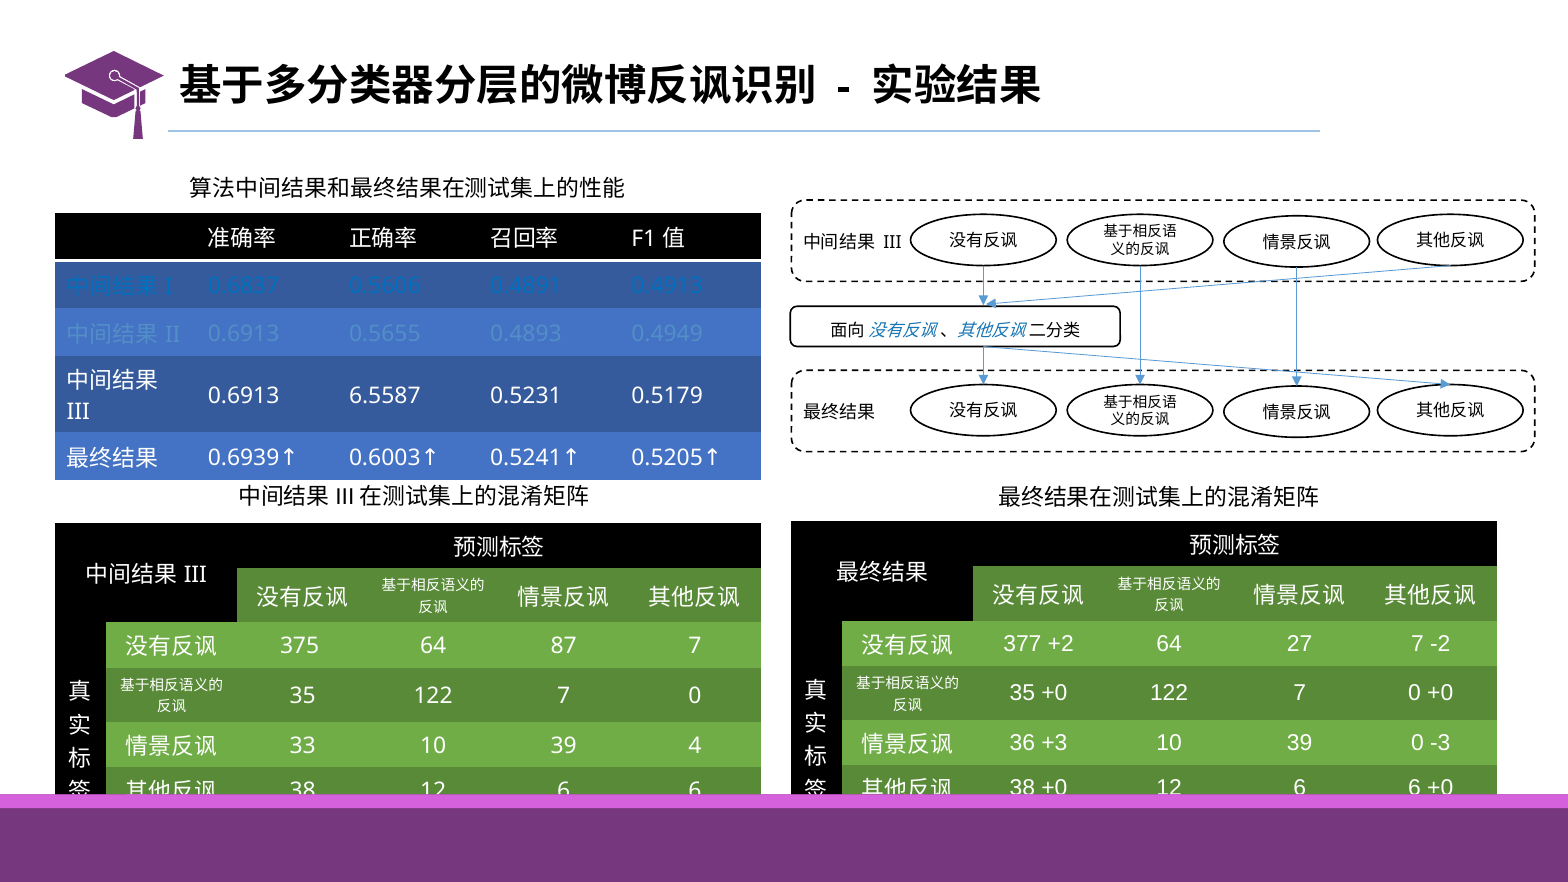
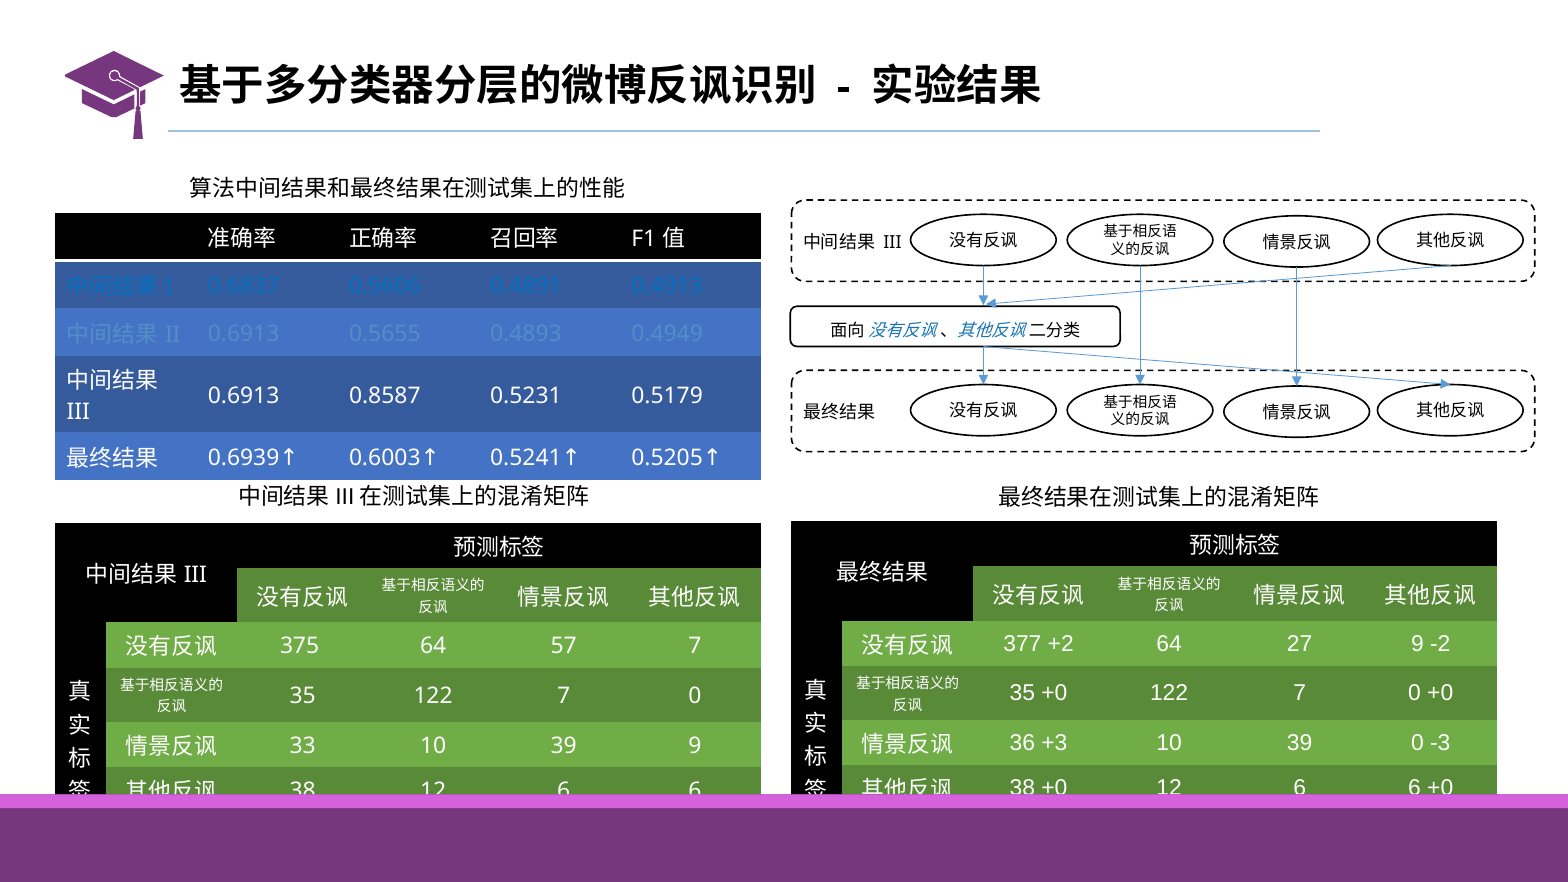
6.5587: 6.5587 -> 0.8587 (385, 396)
27 7: 7 -> 9 (1417, 644)
87: 87 -> 57 (564, 646)
39 4: 4 -> 9 (695, 746)
